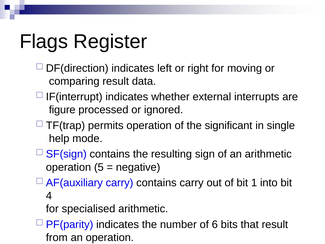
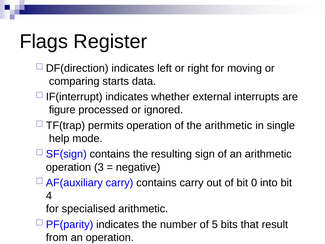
comparing result: result -> starts (116, 81)
the significant: significant -> arithmetic (228, 125)
5: 5 -> 3 (99, 167)
1: 1 -> 0 (254, 183)
6: 6 -> 5 (215, 224)
